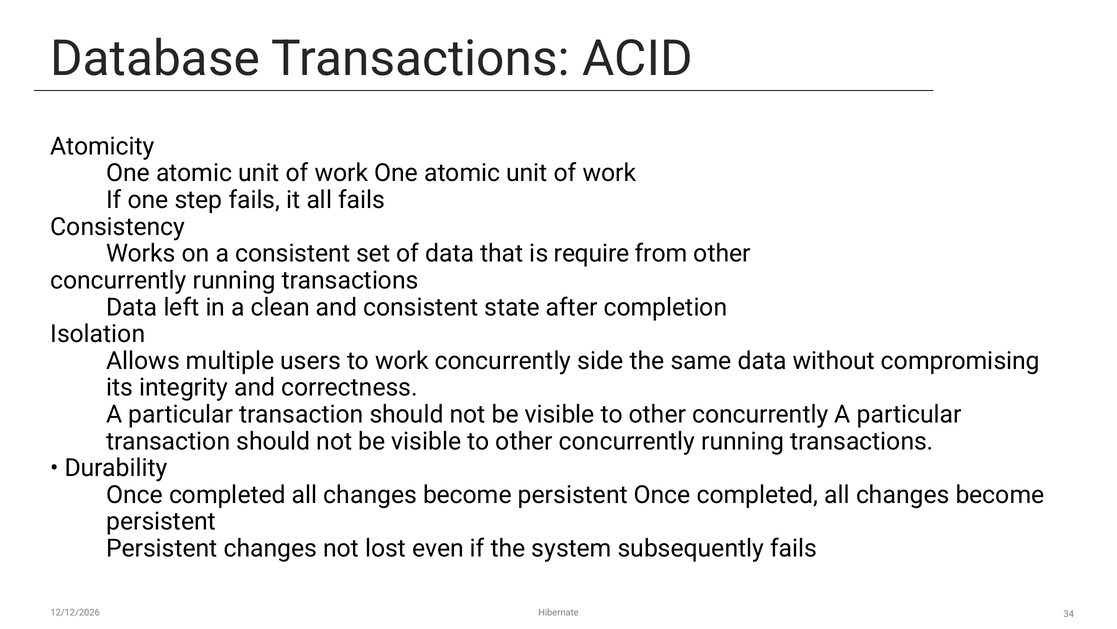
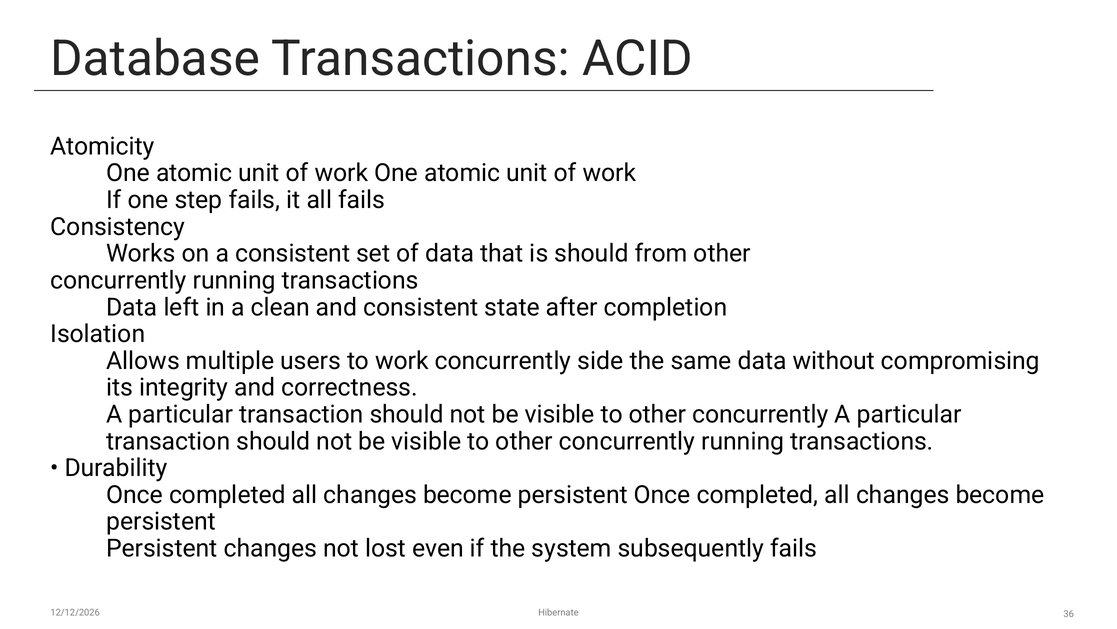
is require: require -> should (592, 253)
34: 34 -> 36 (1069, 613)
